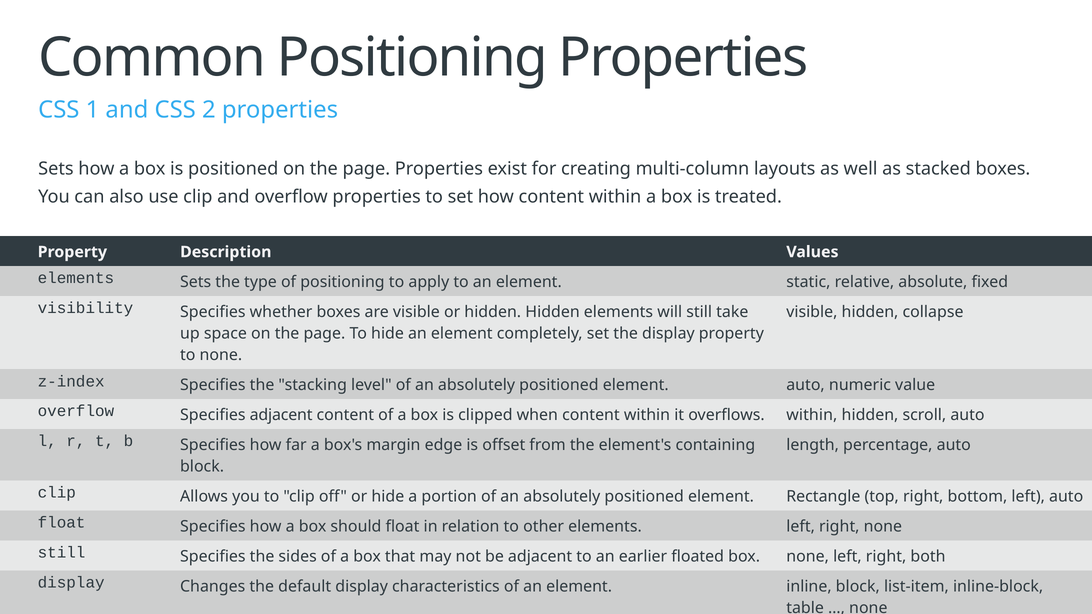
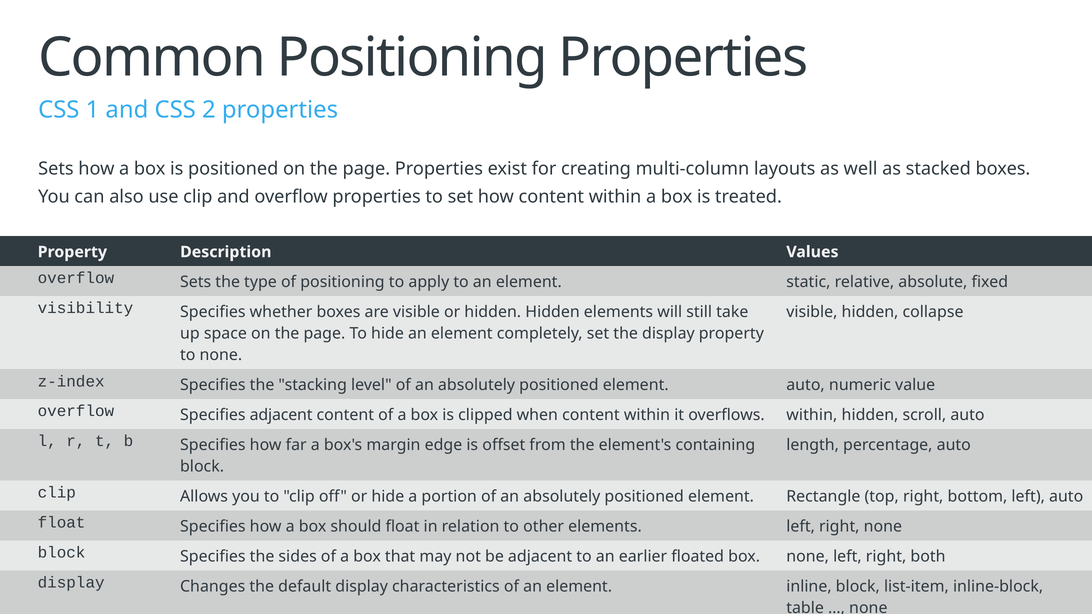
elements: elements -> overflow (76, 278)
still: still -> block (62, 553)
